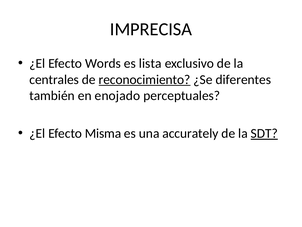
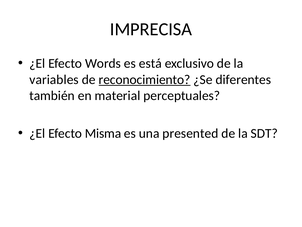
lista: lista -> está (150, 63)
centrales: centrales -> variables (54, 79)
enojado: enojado -> material (117, 96)
accurately: accurately -> presented (190, 133)
SDT underline: present -> none (264, 133)
